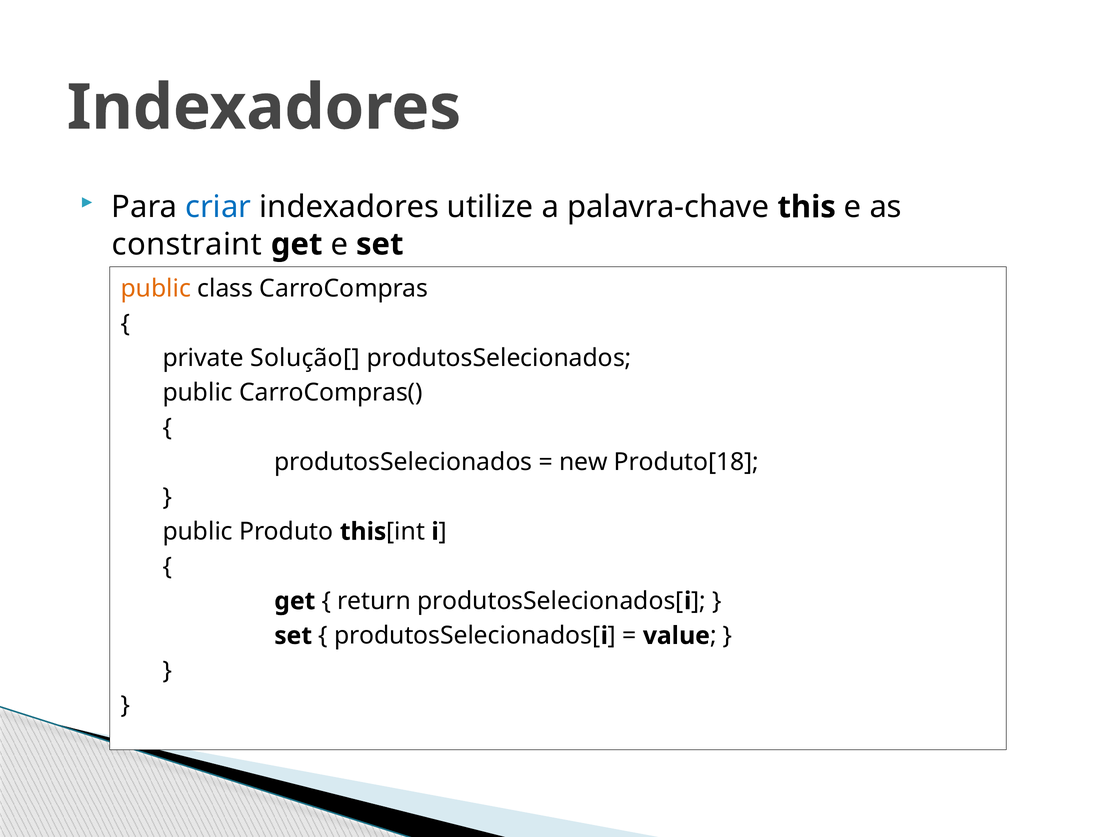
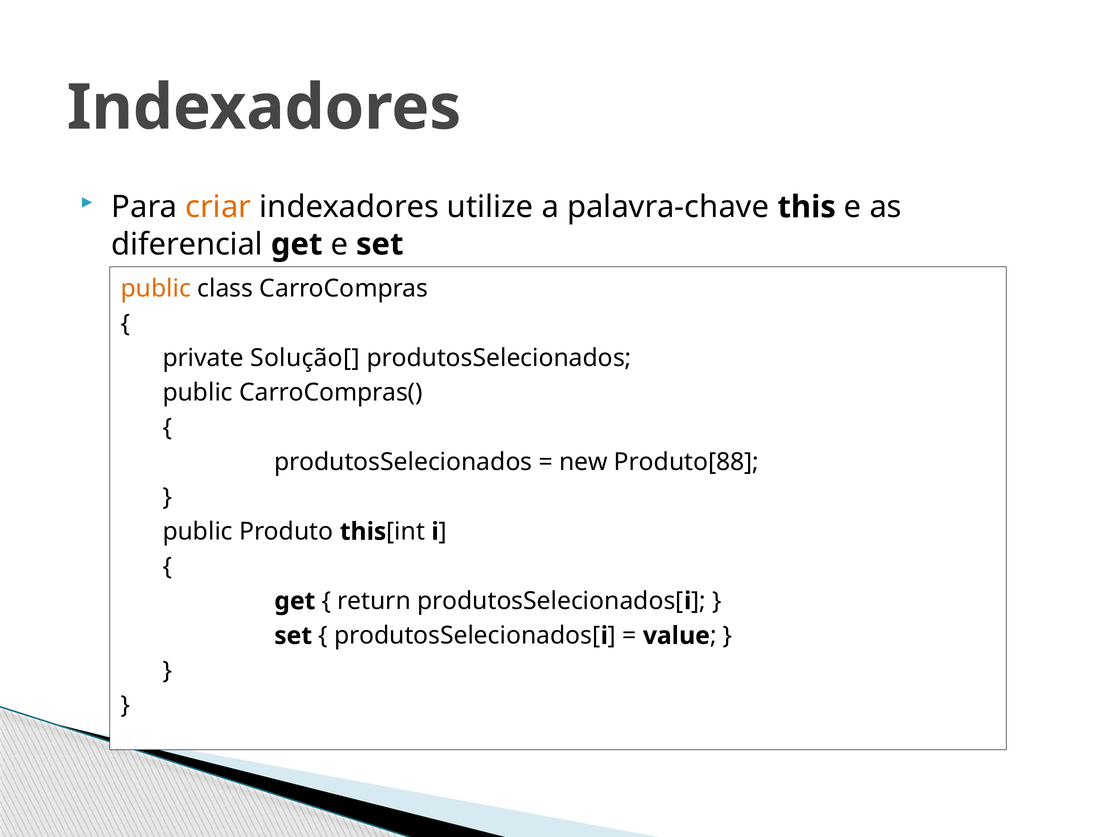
criar colour: blue -> orange (218, 207)
constraint: constraint -> diferencial (187, 244)
Produto[18: Produto[18 -> Produto[88 (686, 462)
